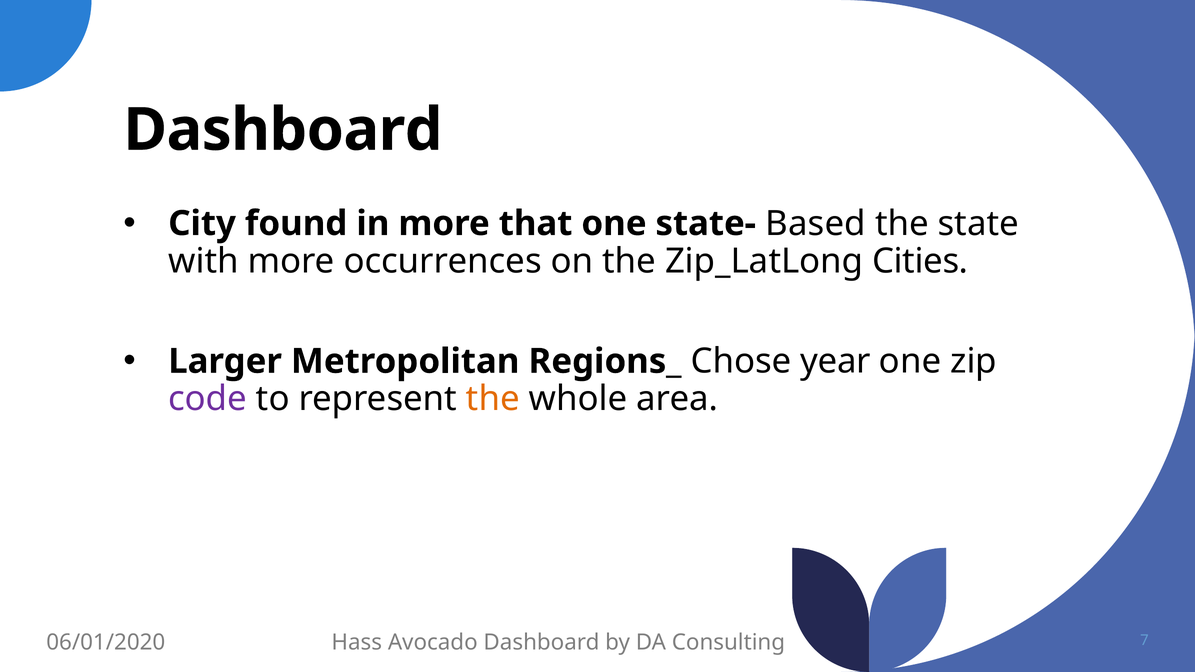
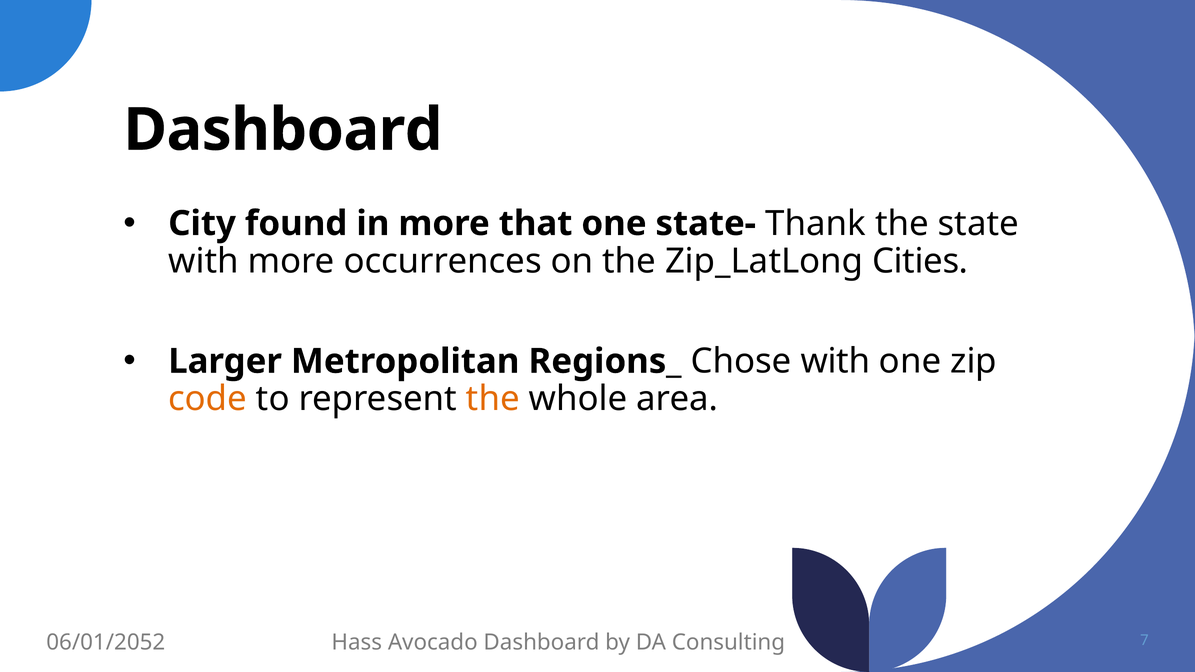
Based: Based -> Thank (816, 224)
Chose year: year -> with (835, 361)
code colour: purple -> orange (208, 399)
06/01/2020: 06/01/2020 -> 06/01/2052 (106, 642)
